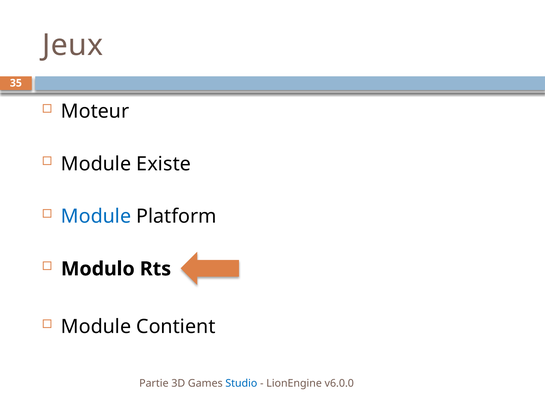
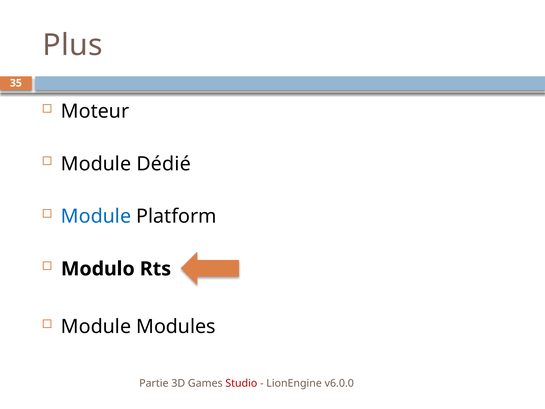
Jeux: Jeux -> Plus (73, 45)
Existe: Existe -> Dédié (164, 164)
Contient: Contient -> Modules (176, 327)
Studio colour: blue -> red (241, 383)
